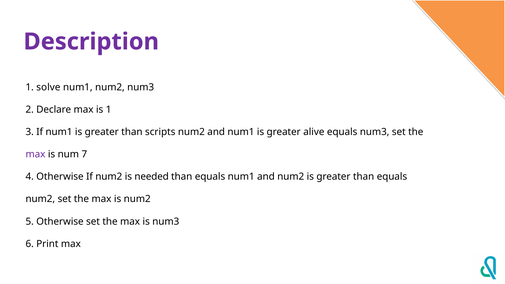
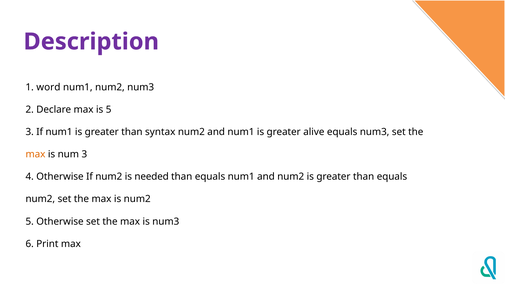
solve: solve -> word (48, 87)
is 1: 1 -> 5 (109, 110)
scripts: scripts -> syntax (160, 132)
max colour: purple -> orange (35, 154)
num 7: 7 -> 3 (84, 154)
